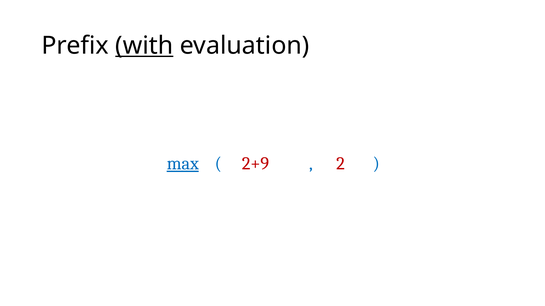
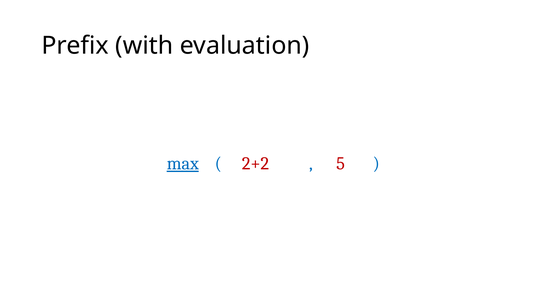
with underline: present -> none (144, 46)
2+9: 2+9 -> 2+2 (255, 164)
2: 2 -> 5 (341, 164)
